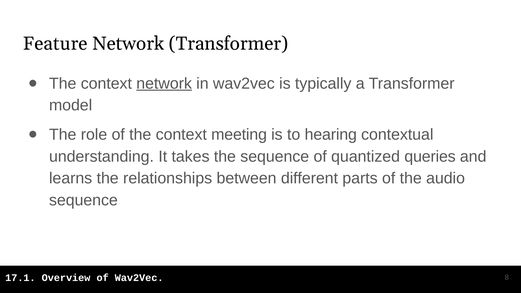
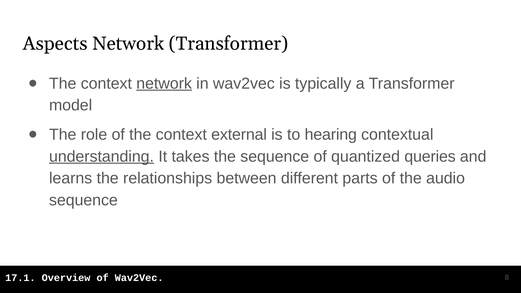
Feature: Feature -> Aspects (55, 44)
meeting: meeting -> external (239, 135)
understanding underline: none -> present (101, 156)
